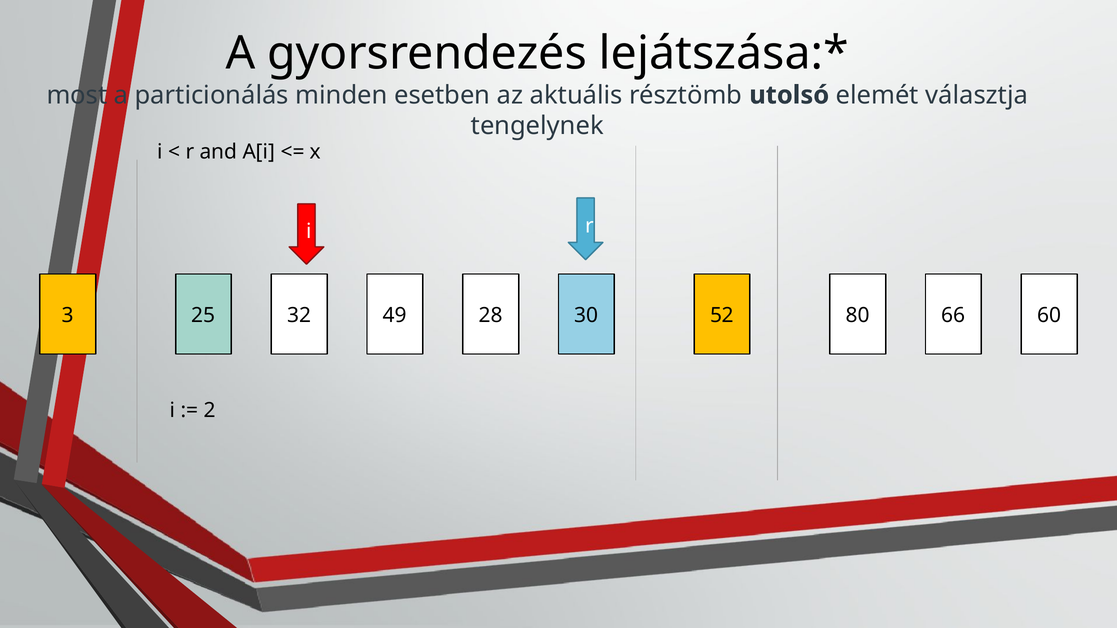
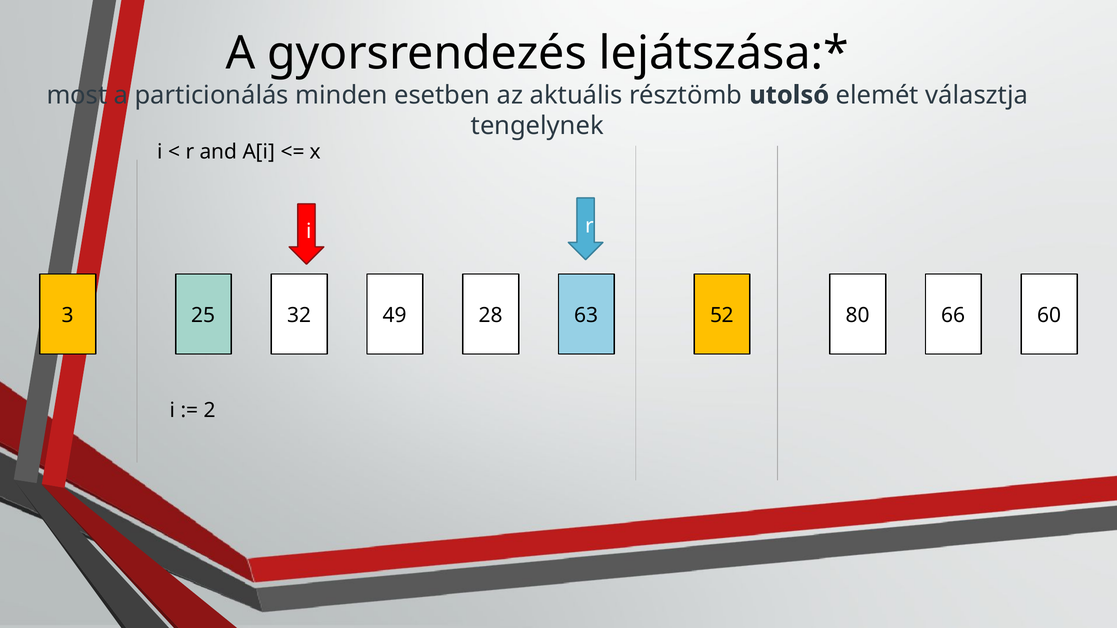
30: 30 -> 63 (586, 316)
